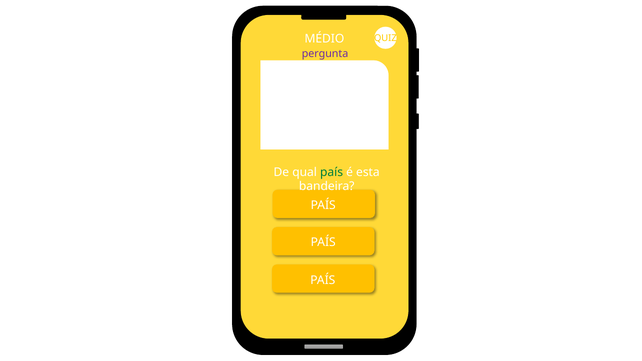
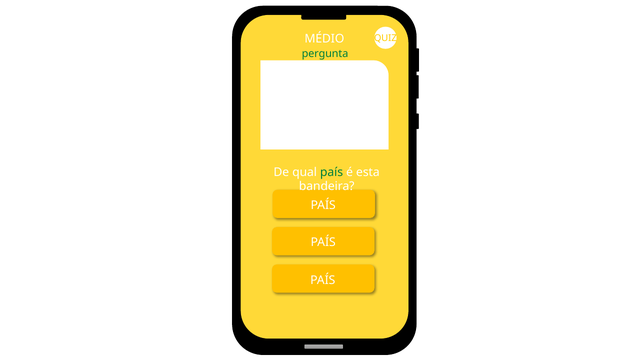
pergunta colour: purple -> green (325, 54)
